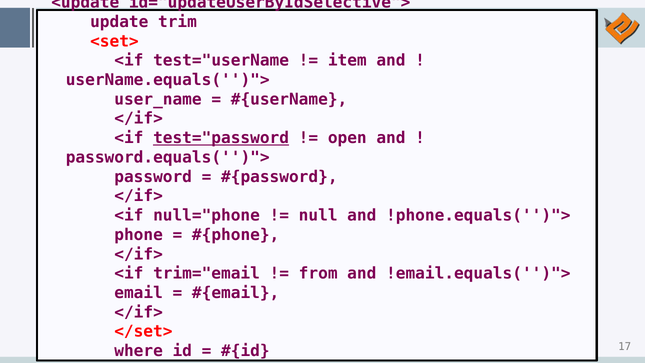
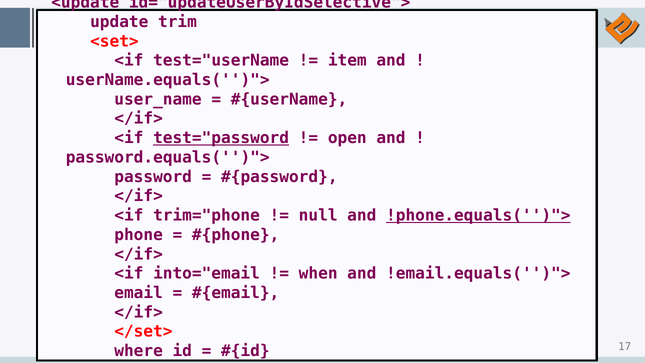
null="phone: null="phone -> trim="phone (207, 215)
!phone.equals('')"> underline: none -> present (478, 215)
trim="email: trim="email -> into="email (207, 273)
from: from -> when (318, 273)
